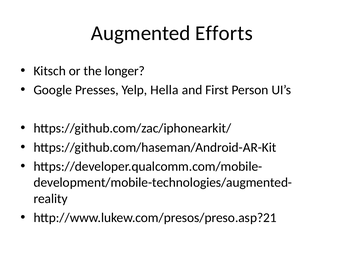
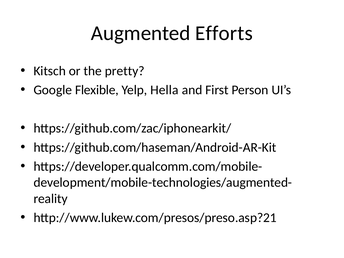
longer: longer -> pretty (125, 71)
Presses: Presses -> Flexible (97, 90)
